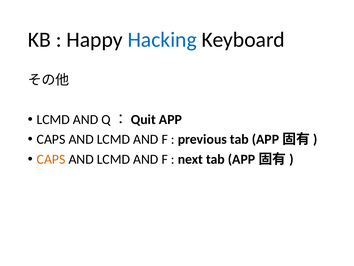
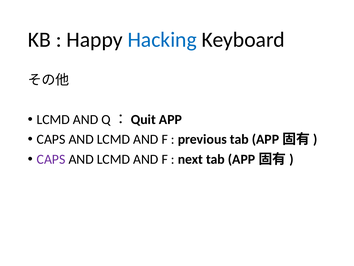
CAPS colour: orange -> purple (51, 159)
